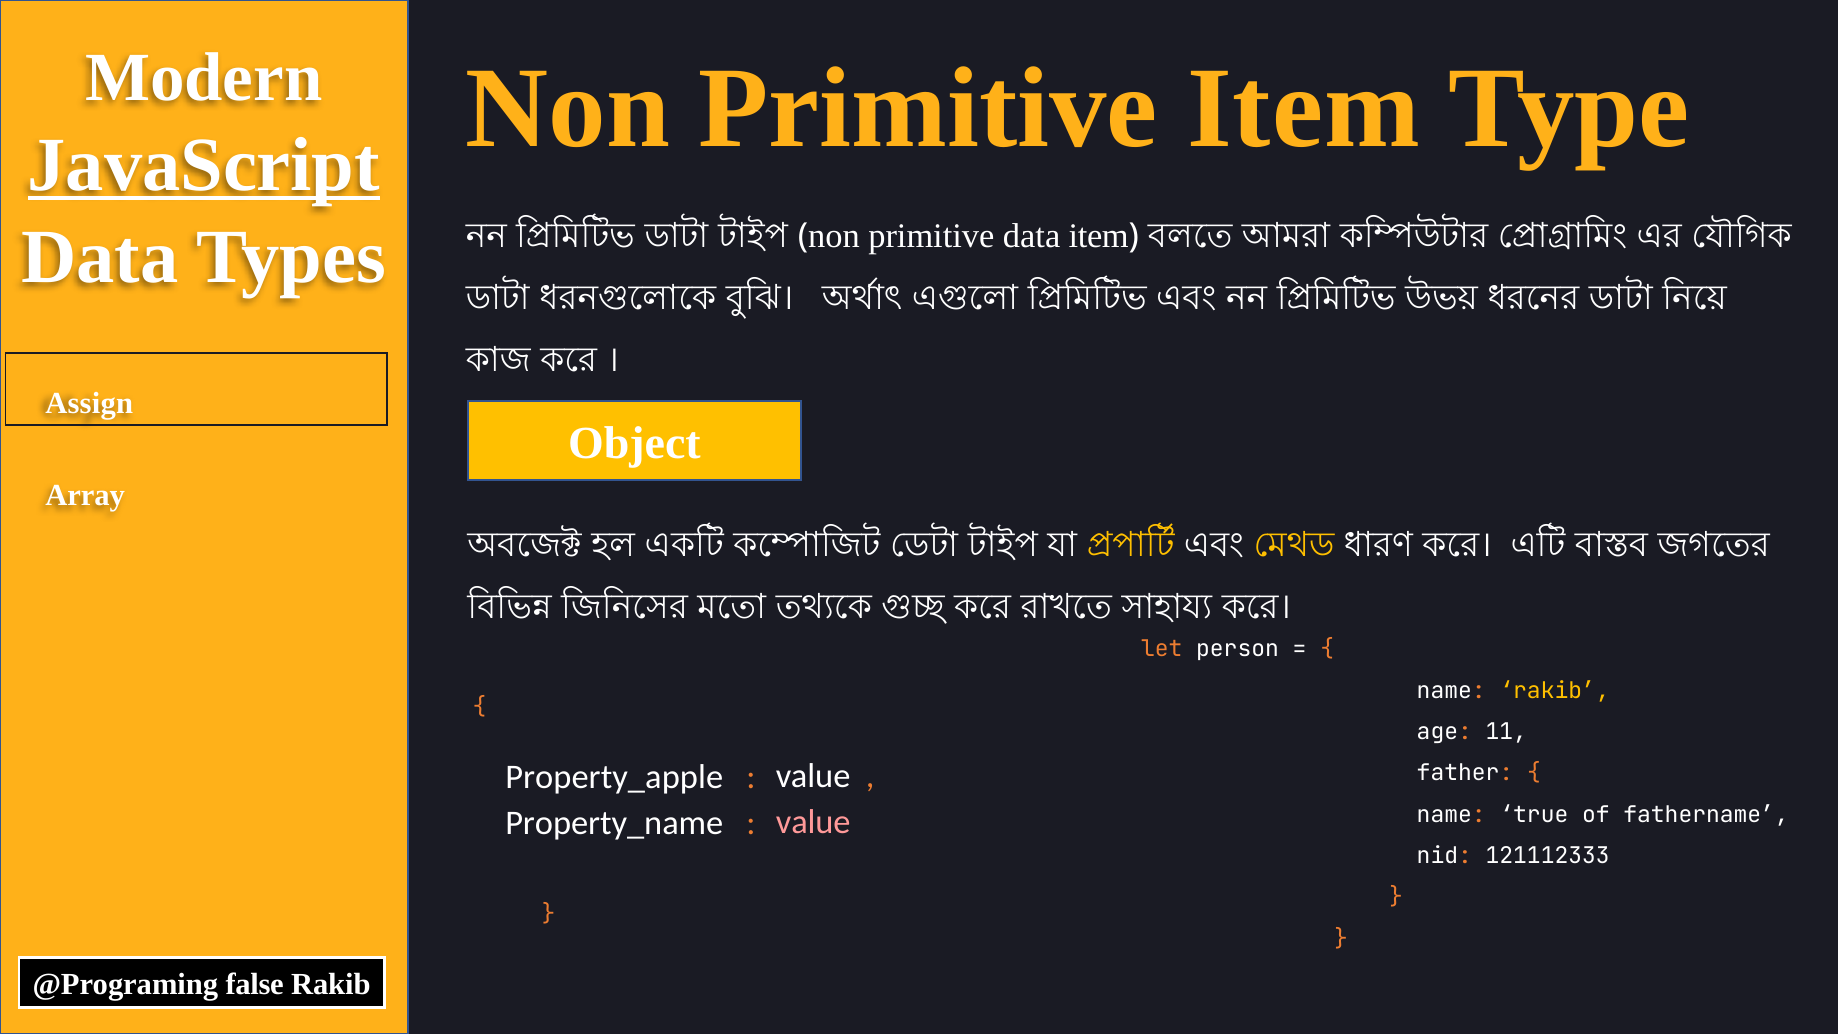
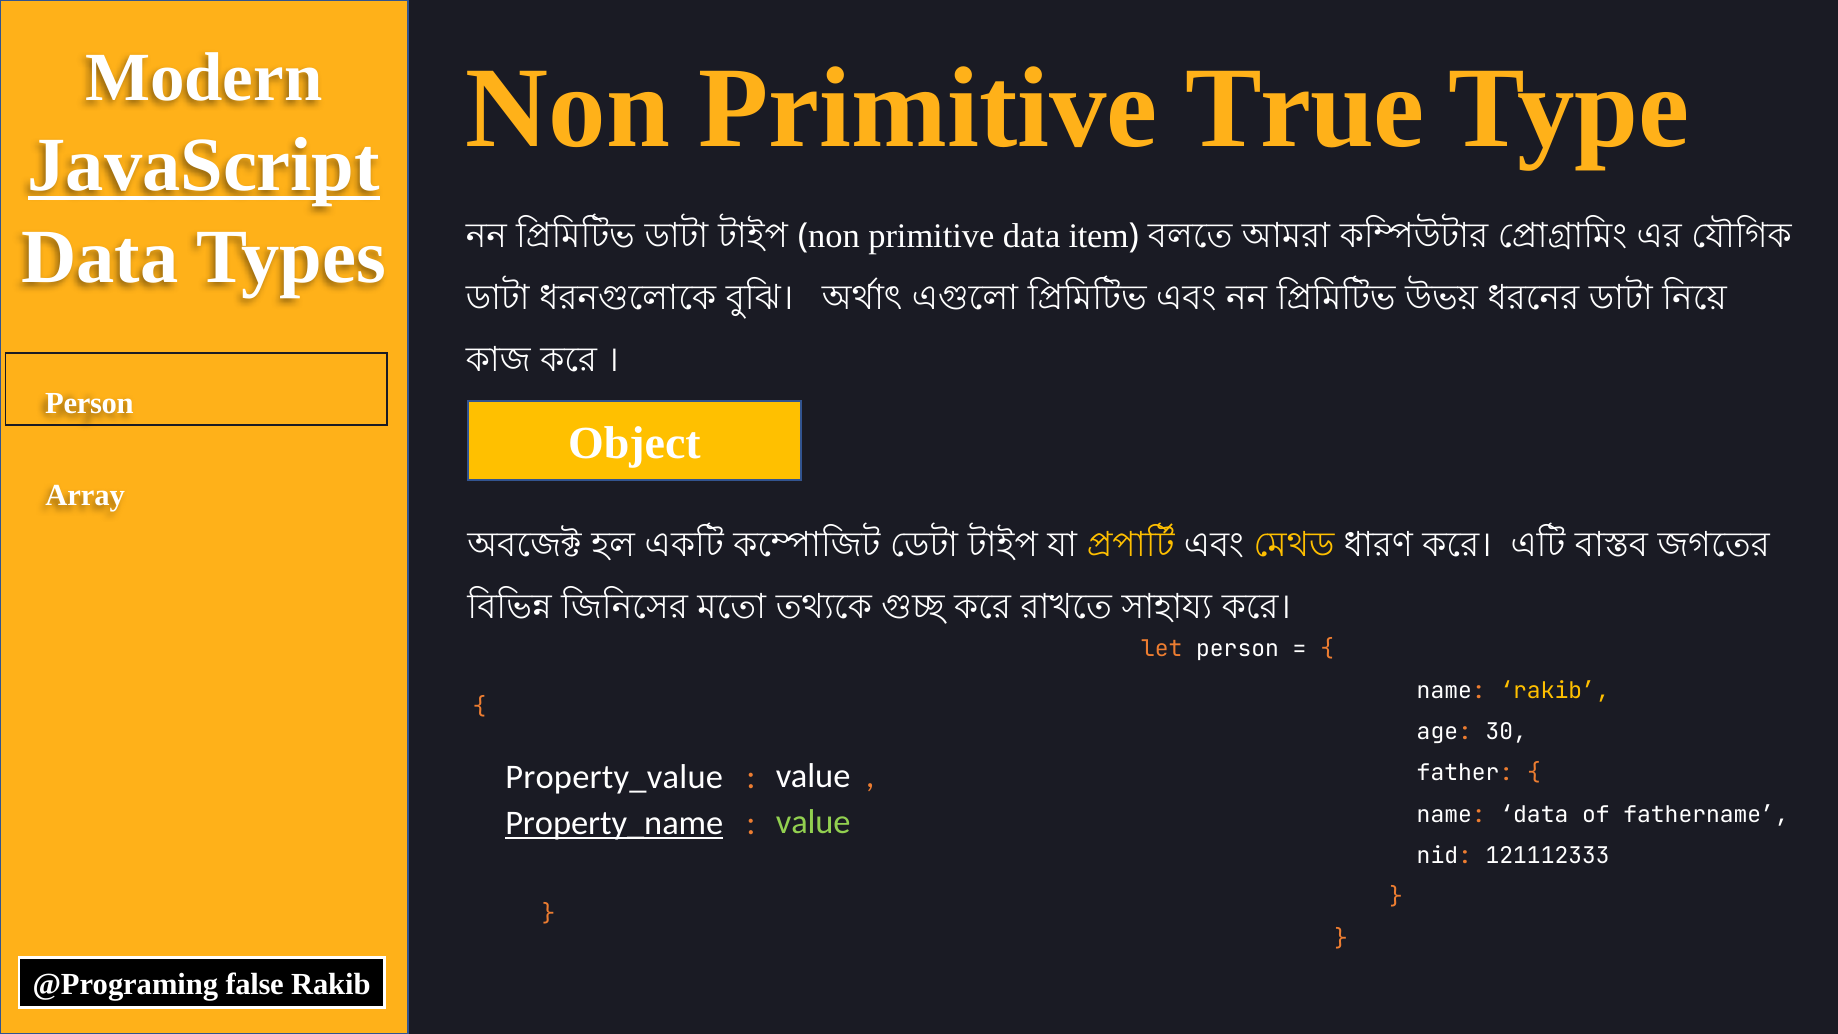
Primitive Item: Item -> True (1305, 108)
Assign: Assign -> Person (89, 403)
11: 11 -> 30 (1506, 732)
Property_apple: Property_apple -> Property_value (614, 777)
name true: true -> data (1534, 815)
Property_name underline: none -> present (614, 823)
value colour: pink -> light green (813, 822)
